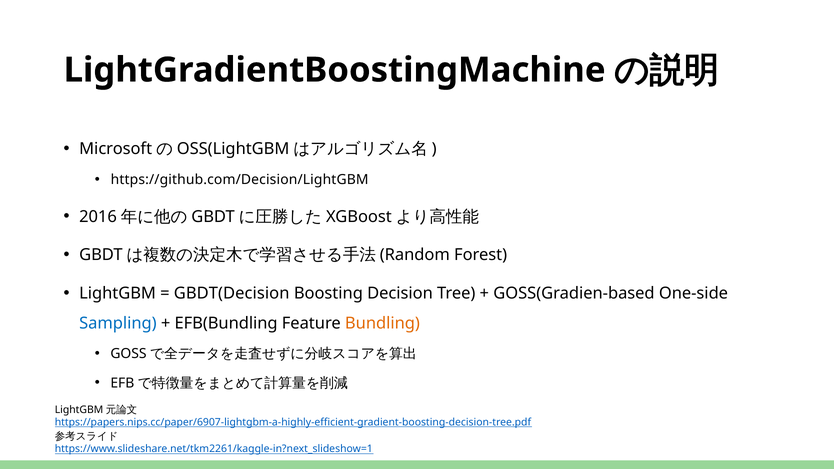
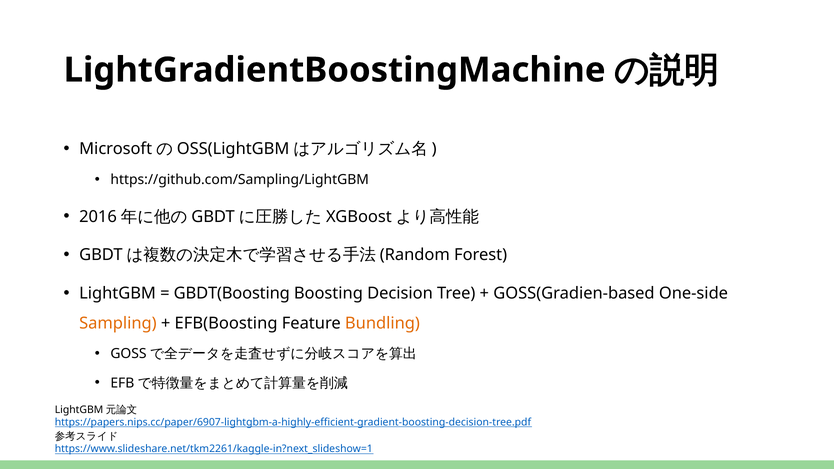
https://github.com/Decision/LightGBM: https://github.com/Decision/LightGBM -> https://github.com/Sampling/LightGBM (240, 180)
GBDT(Decision: GBDT(Decision -> GBDT(Boosting (232, 293)
Sampling colour: blue -> orange (118, 323)
EFB(Bundling: EFB(Bundling -> EFB(Boosting (226, 323)
